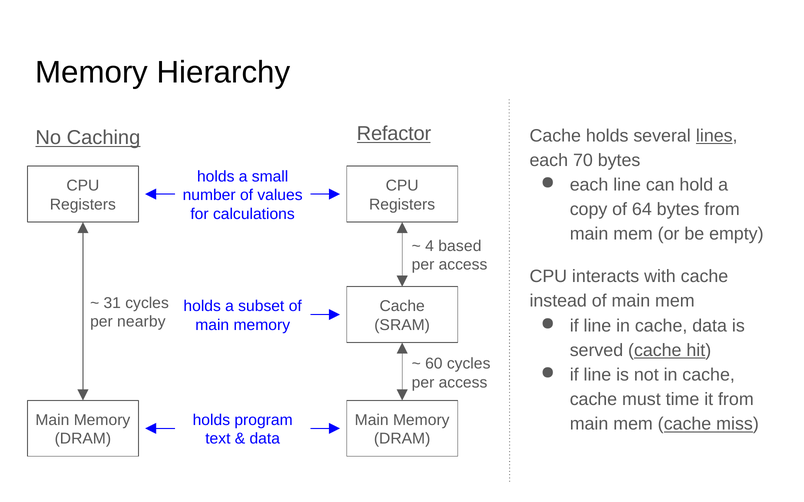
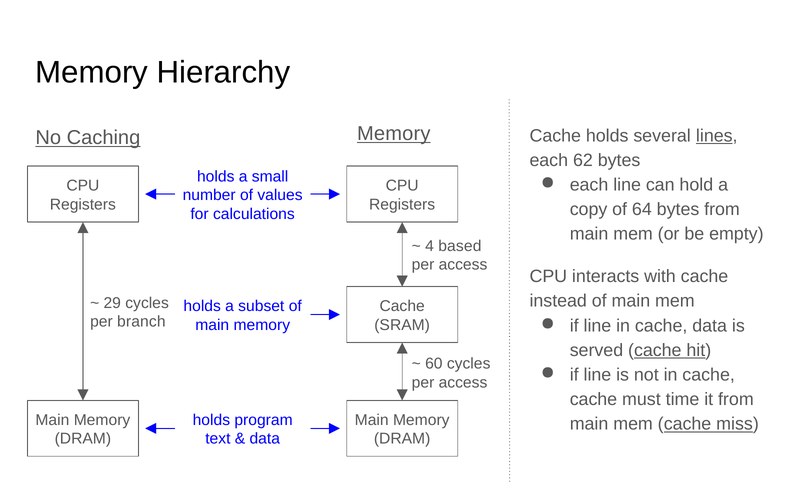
Refactor: Refactor -> Memory (394, 134)
70: 70 -> 62 (583, 160)
31: 31 -> 29 (112, 303)
nearby: nearby -> branch (141, 322)
